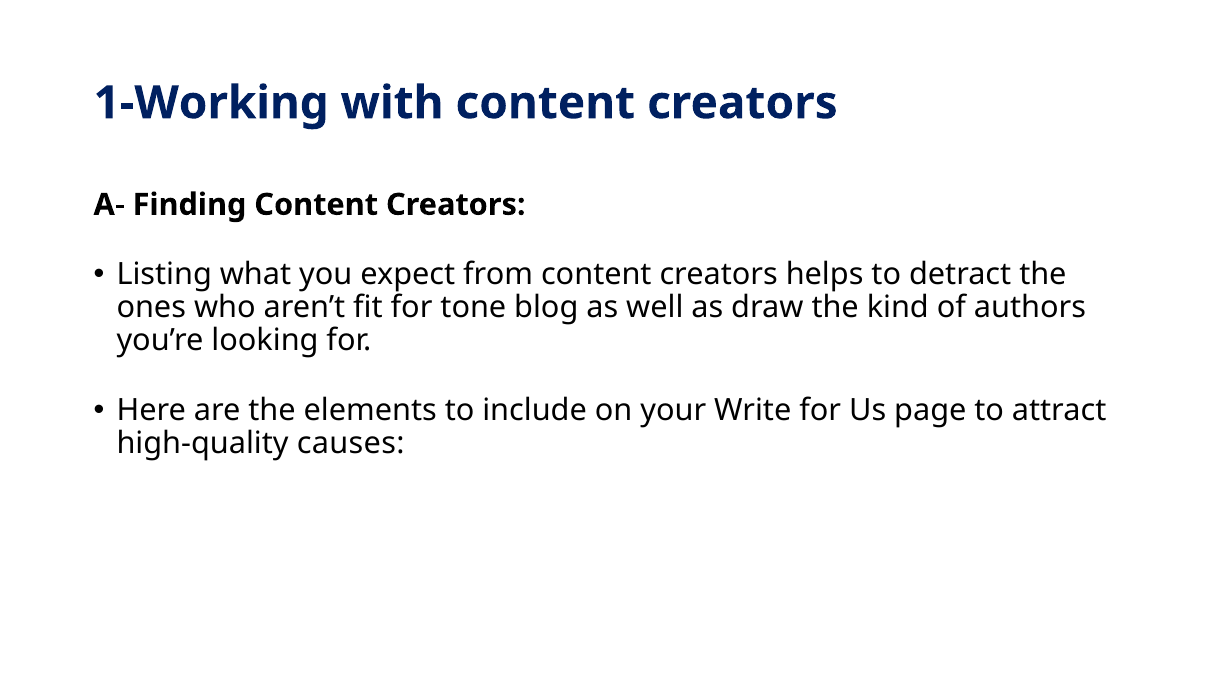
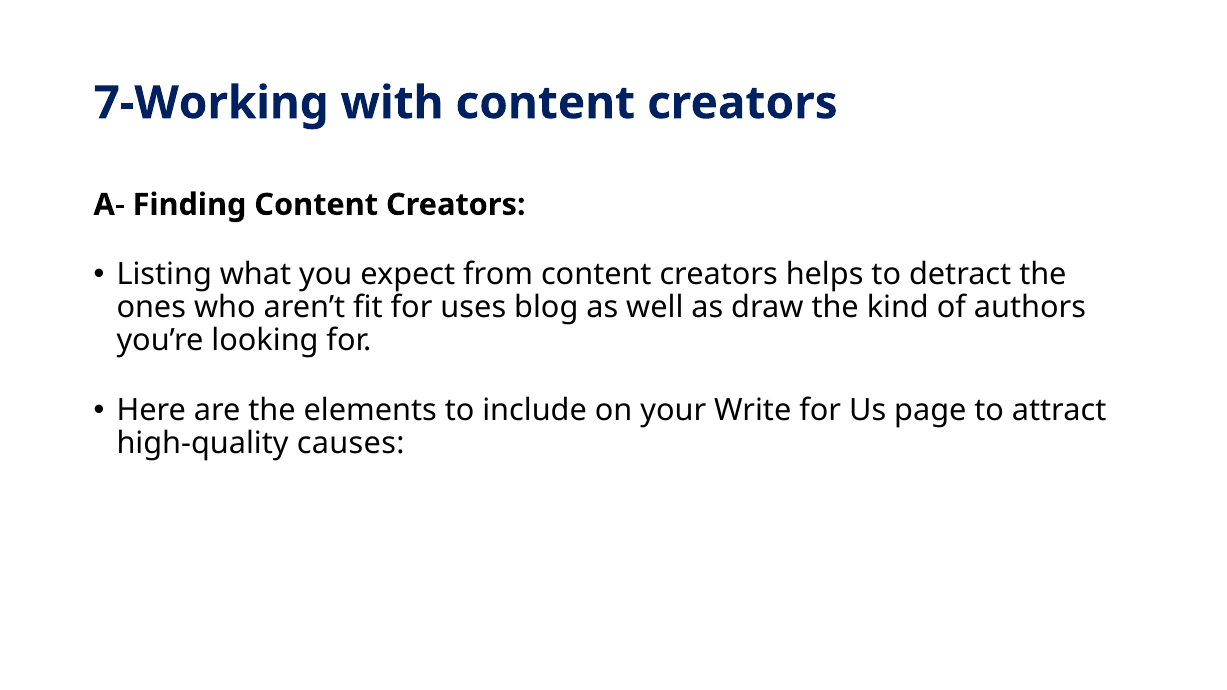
1-Working: 1-Working -> 7-Working (211, 103)
tone: tone -> uses (473, 308)
